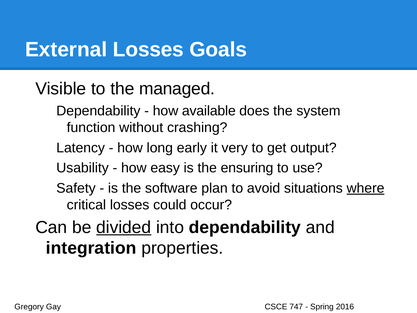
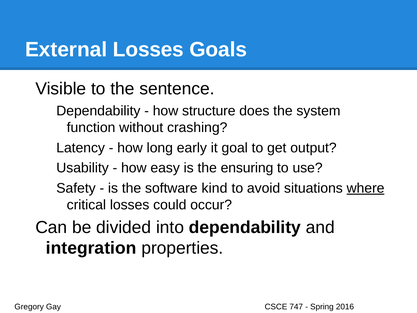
managed: managed -> sentence (177, 89)
available: available -> structure (209, 111)
very: very -> goal (235, 148)
plan: plan -> kind (214, 188)
divided underline: present -> none (124, 227)
